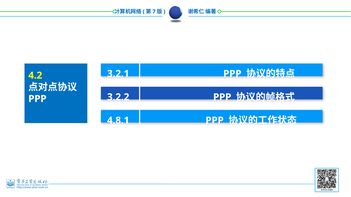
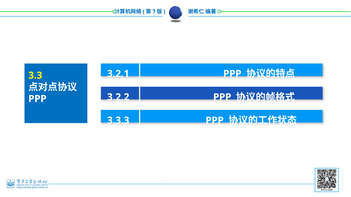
4.2: 4.2 -> 3.3 (35, 76)
4.8.1: 4.8.1 -> 3.3.3 (118, 121)
